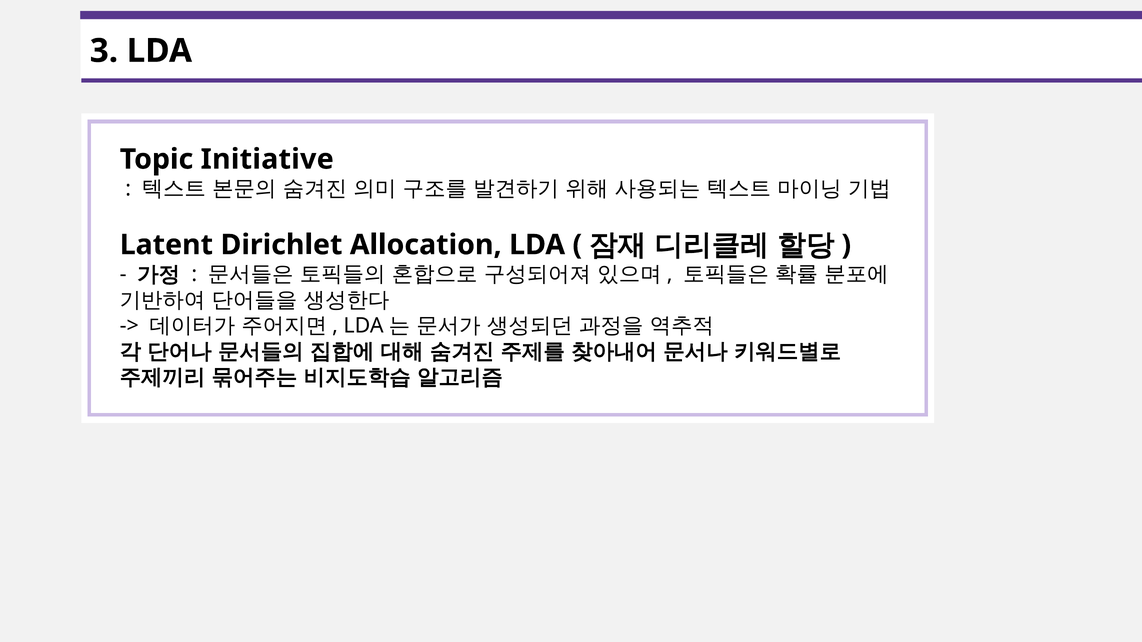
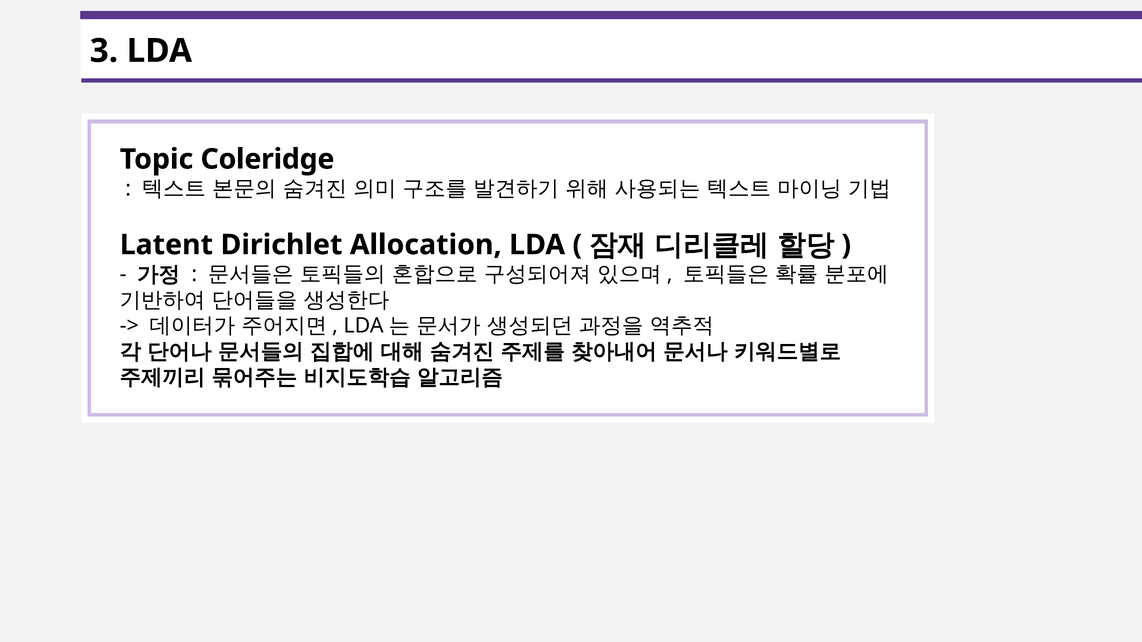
Initiative: Initiative -> Coleridge (267, 159)
